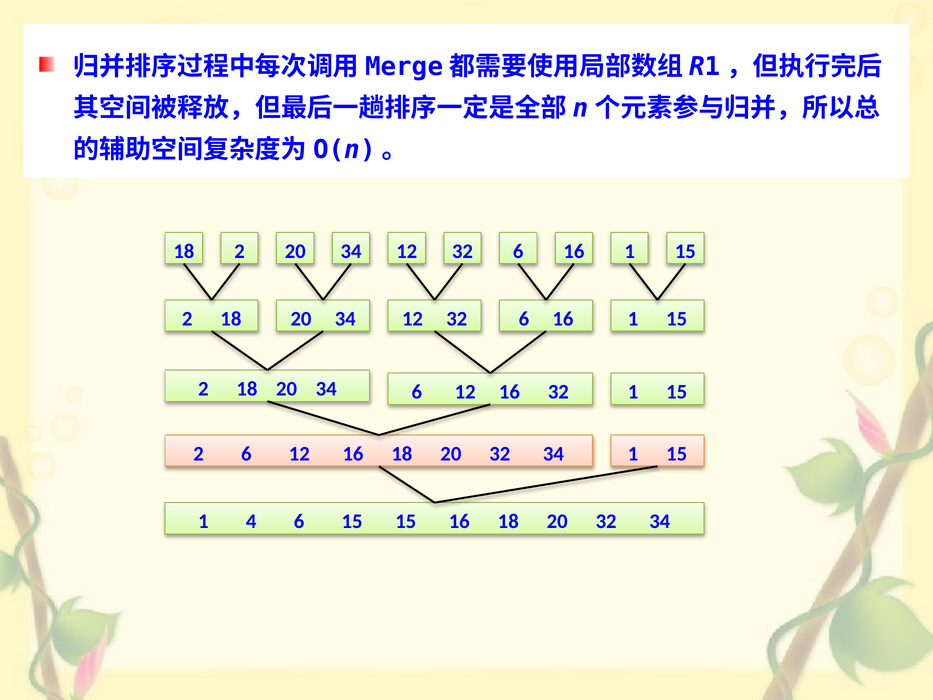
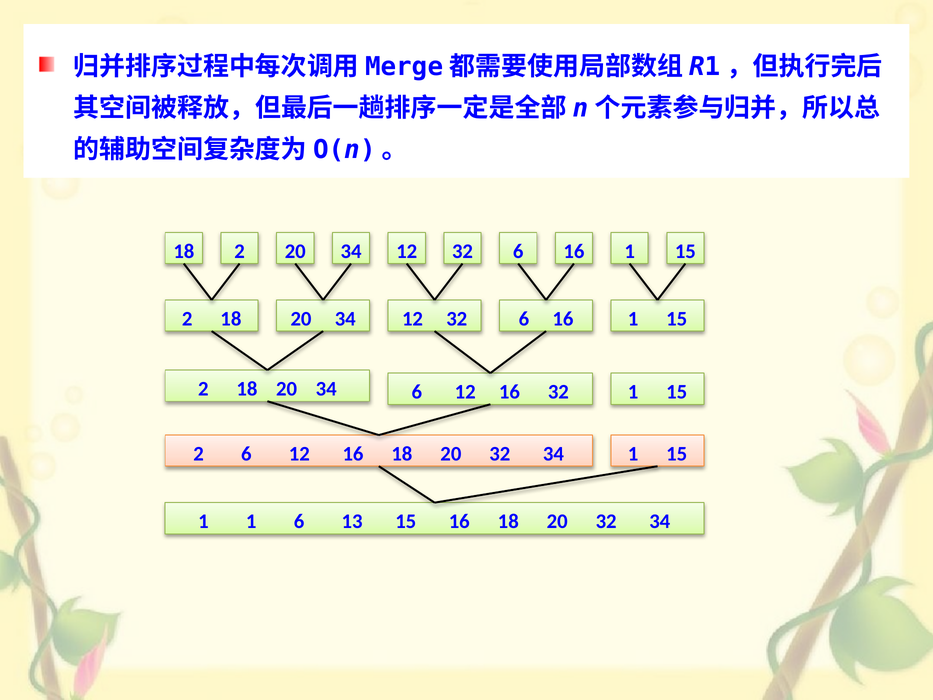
1 4: 4 -> 1 (251, 521)
6 15: 15 -> 13 (352, 521)
